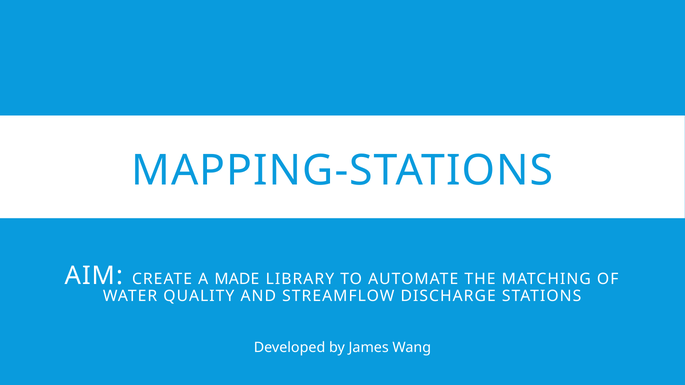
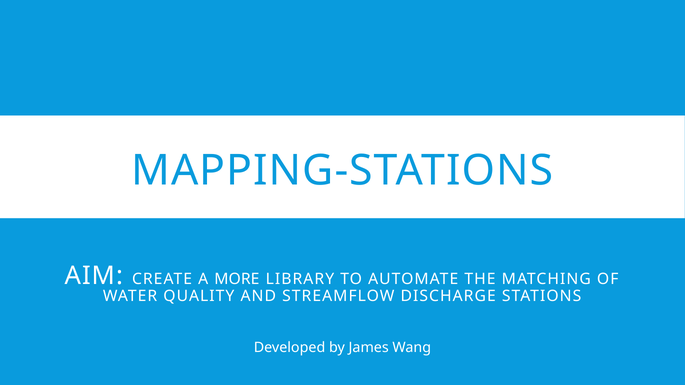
MADE: MADE -> MORE (237, 279)
